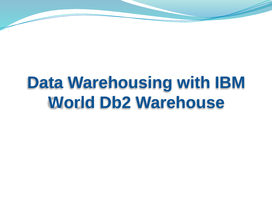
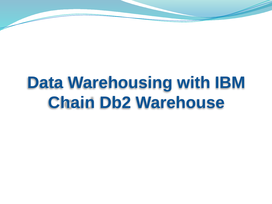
World: World -> Chain (72, 103)
